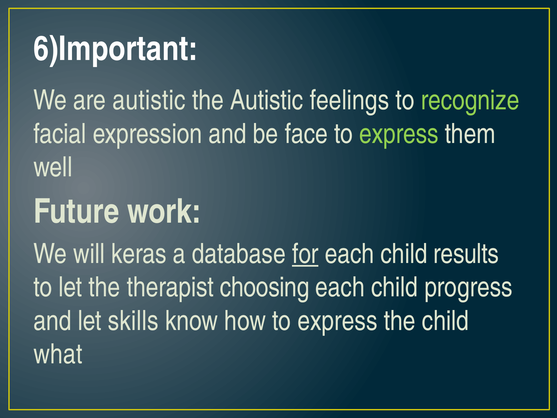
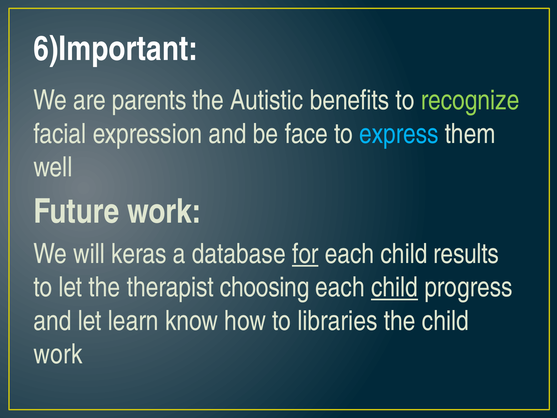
are autistic: autistic -> parents (149, 100)
feelings: feelings -> benefits (350, 100)
express colour: light green -> light blue (399, 134)
child underline: none -> present (395, 287)
skills: skills -> learn (133, 321)
how to express: express -> libraries (337, 321)
what: what -> work (58, 354)
